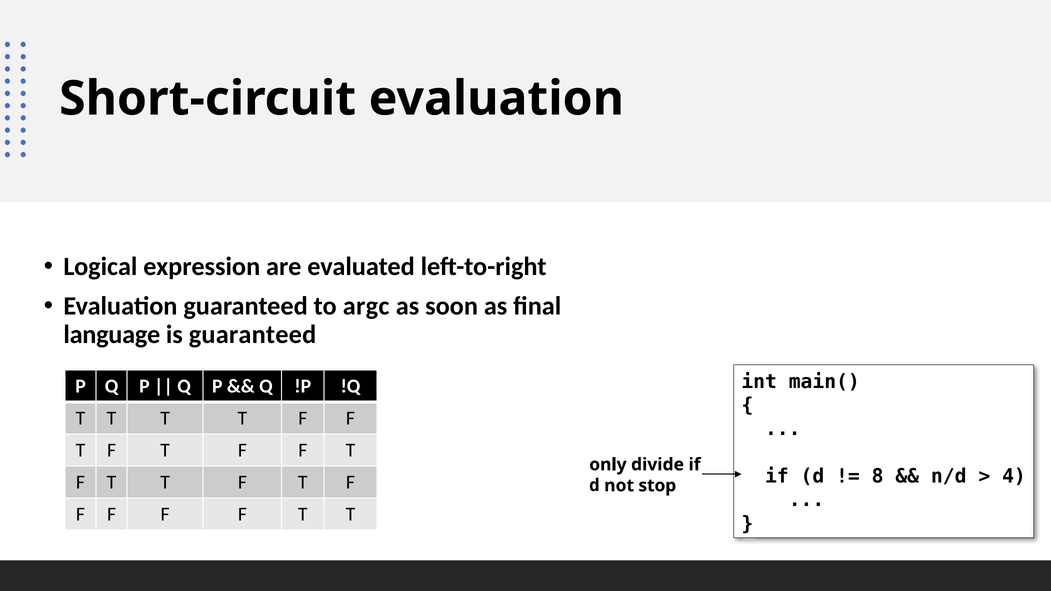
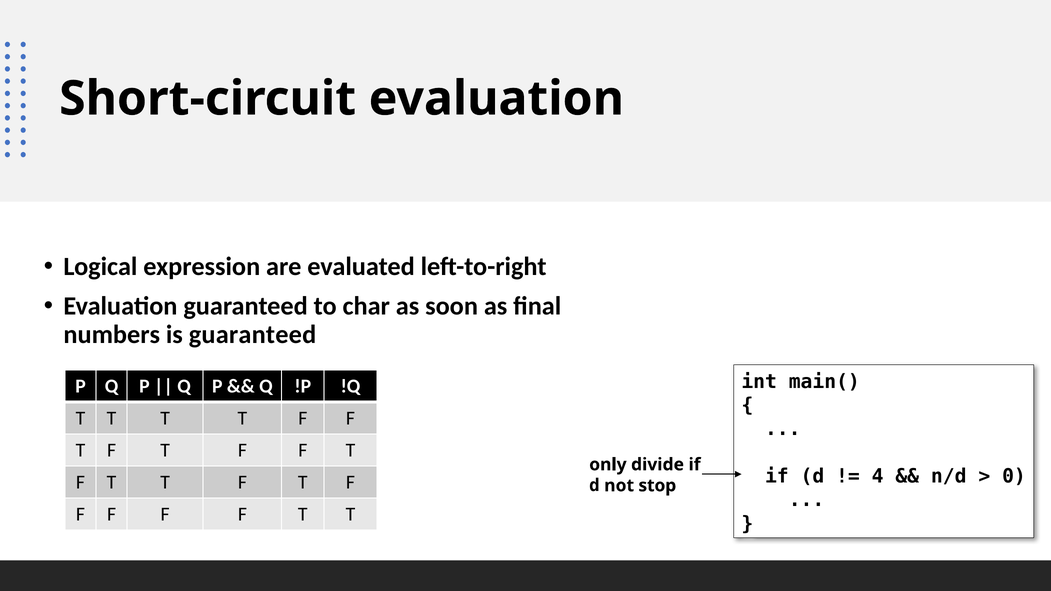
argc: argc -> char (366, 306)
language: language -> numbers (112, 335)
8: 8 -> 4 (878, 476)
4: 4 -> 0 (1014, 476)
